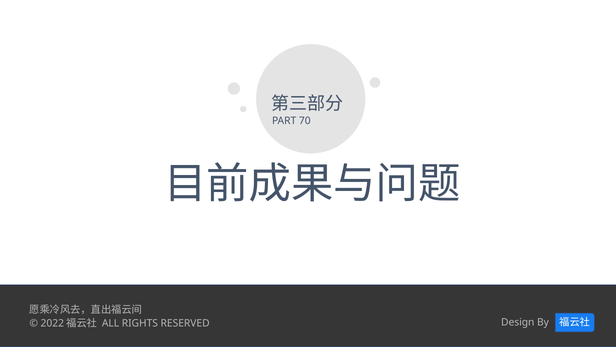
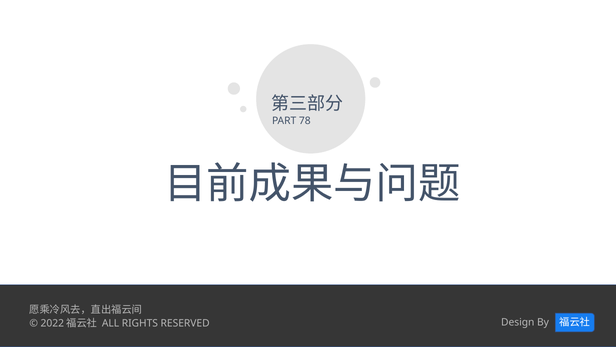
70: 70 -> 78 (305, 120)
